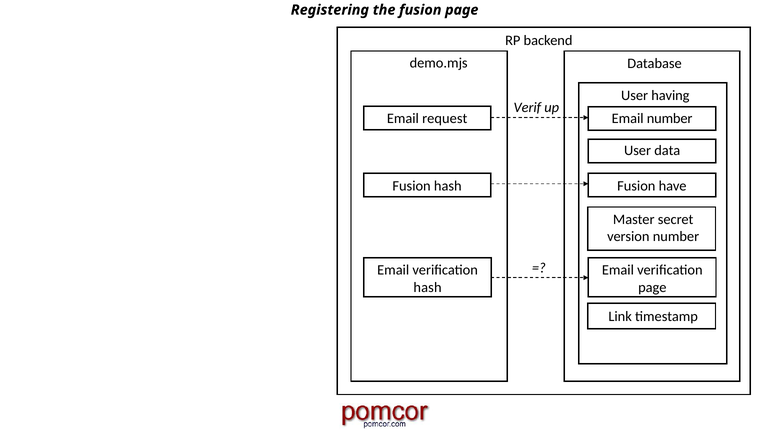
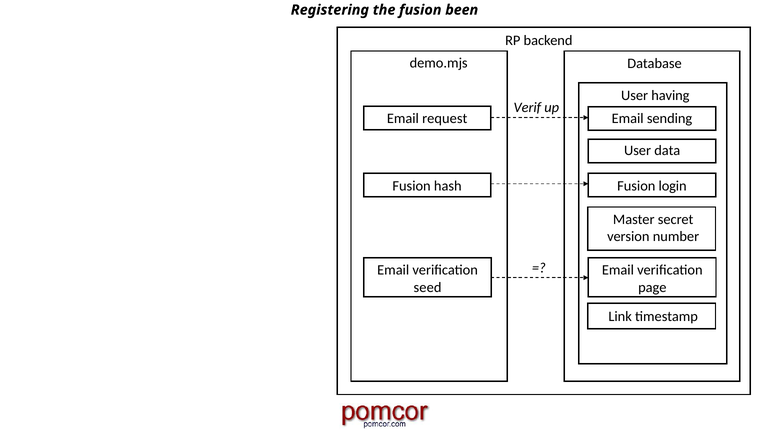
fusion page: page -> been (462, 10)
Email number: number -> sending (670, 119)
have: have -> login (673, 186)
hash: hash -> seed (428, 288)
